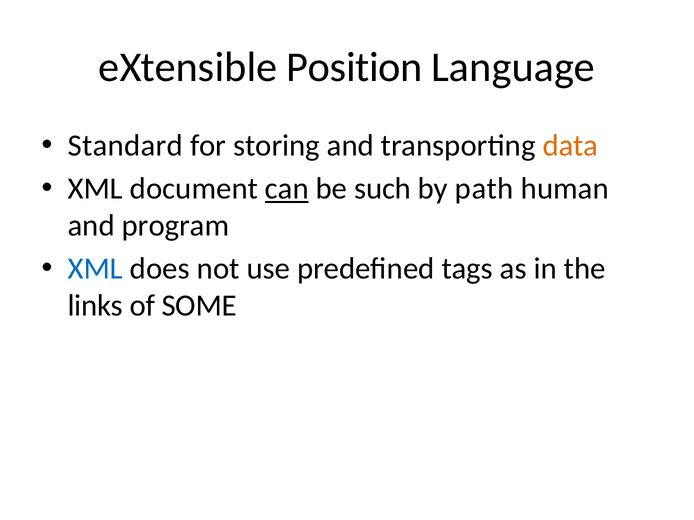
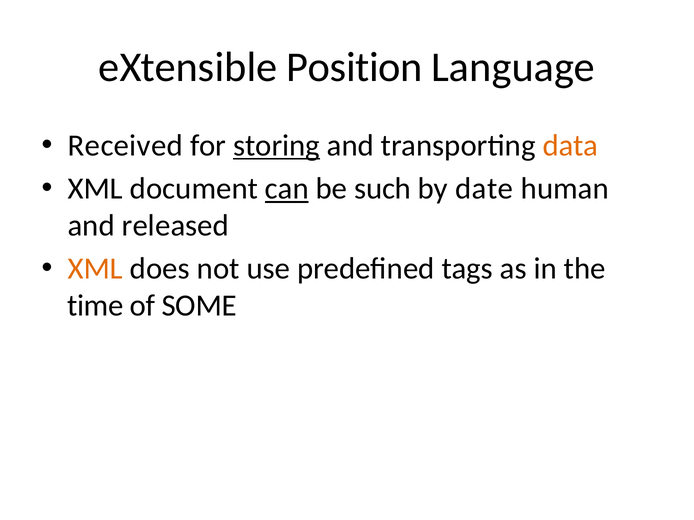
Standard: Standard -> Received (125, 146)
storing underline: none -> present (277, 146)
path: path -> date (484, 189)
program: program -> released (175, 226)
XML colour: blue -> orange (95, 269)
links: links -> time (95, 306)
